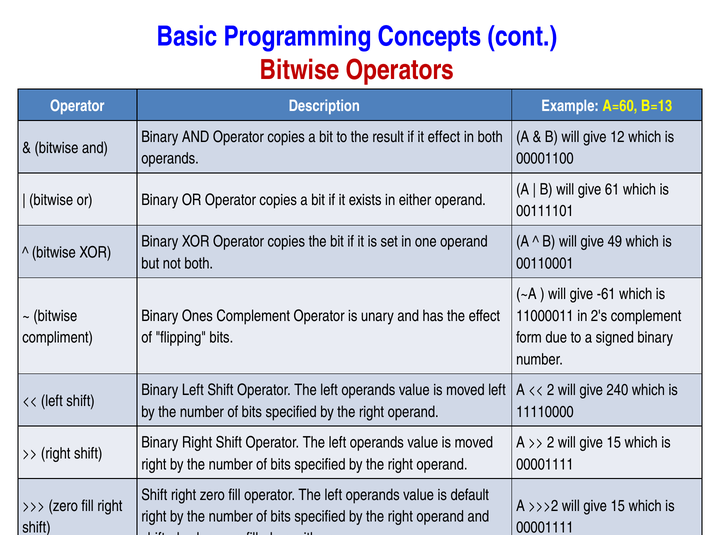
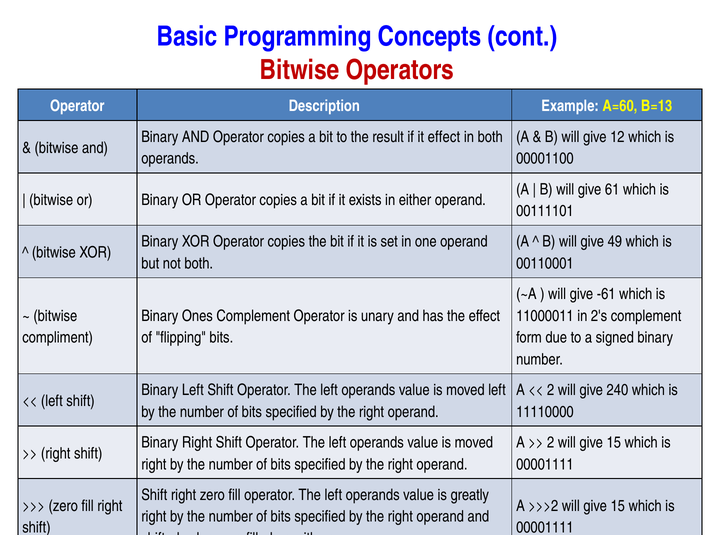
default: default -> greatly (470, 495)
